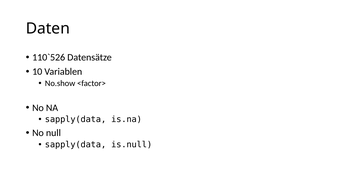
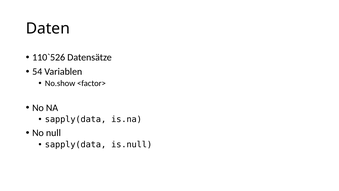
10: 10 -> 54 (37, 72)
